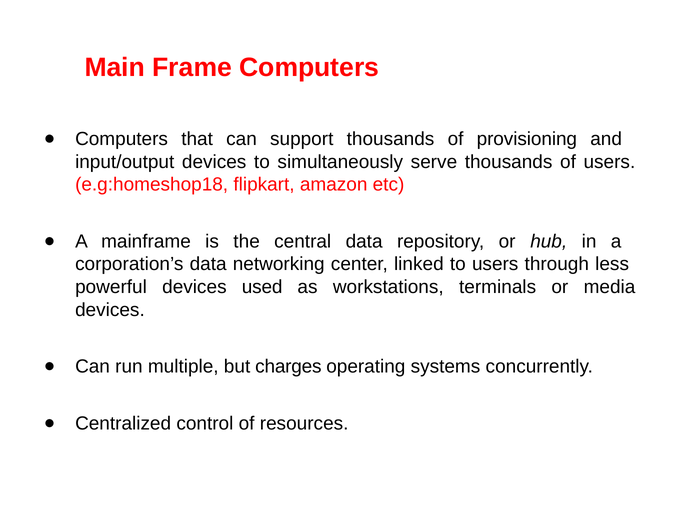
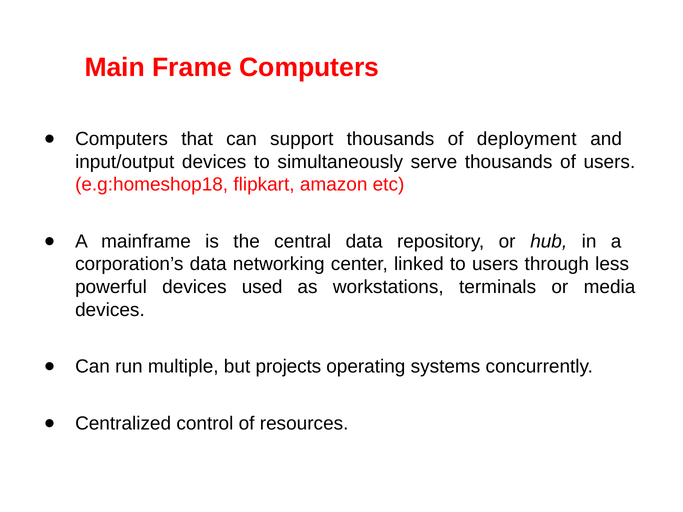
provisioning: provisioning -> deployment (527, 139)
charges: charges -> projects (288, 367)
